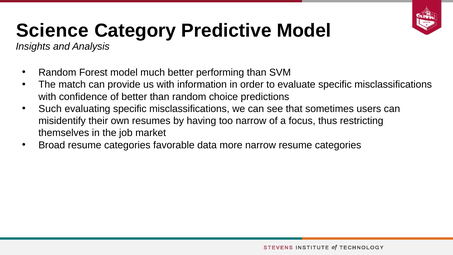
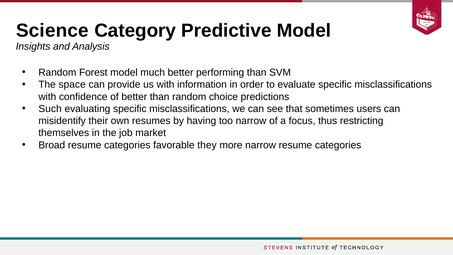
match: match -> space (72, 85)
data: data -> they (207, 145)
